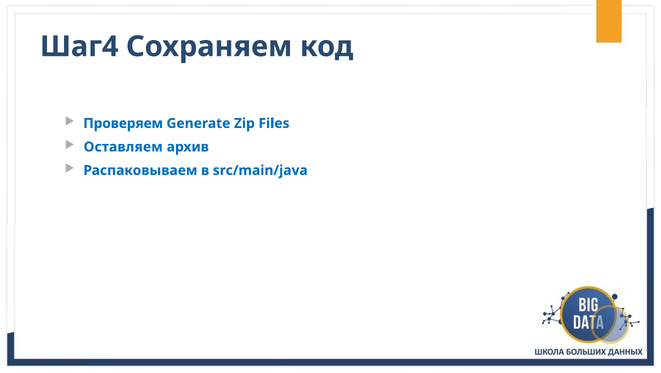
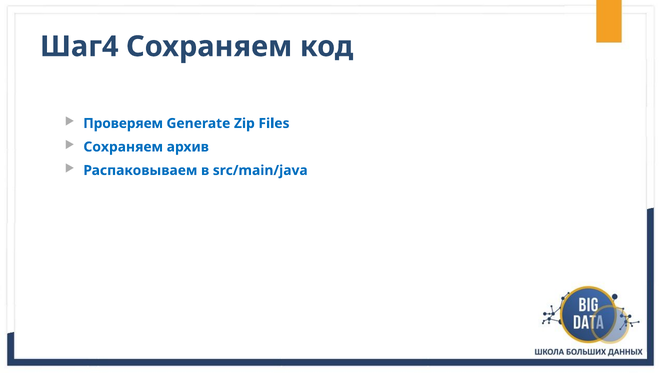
Оставляем: Оставляем -> Сохраняем (123, 147)
